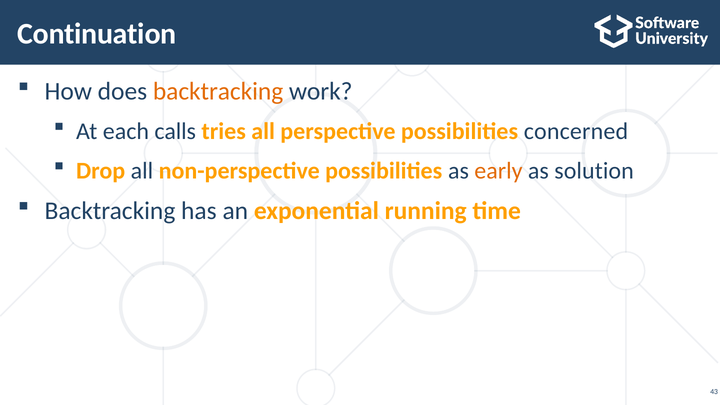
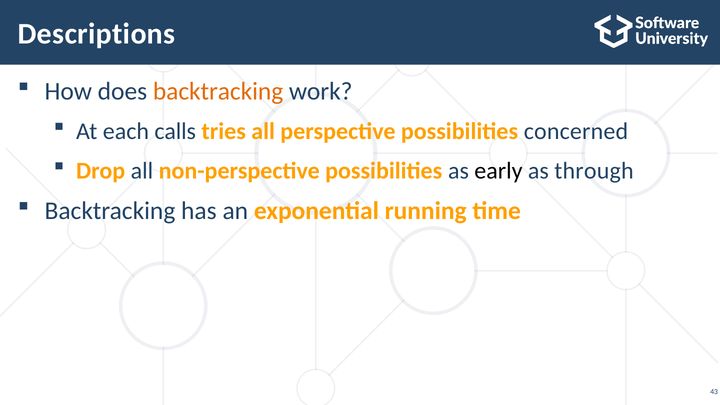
Continuation: Continuation -> Descriptions (97, 34)
early colour: orange -> black (498, 171)
solution: solution -> through (594, 171)
